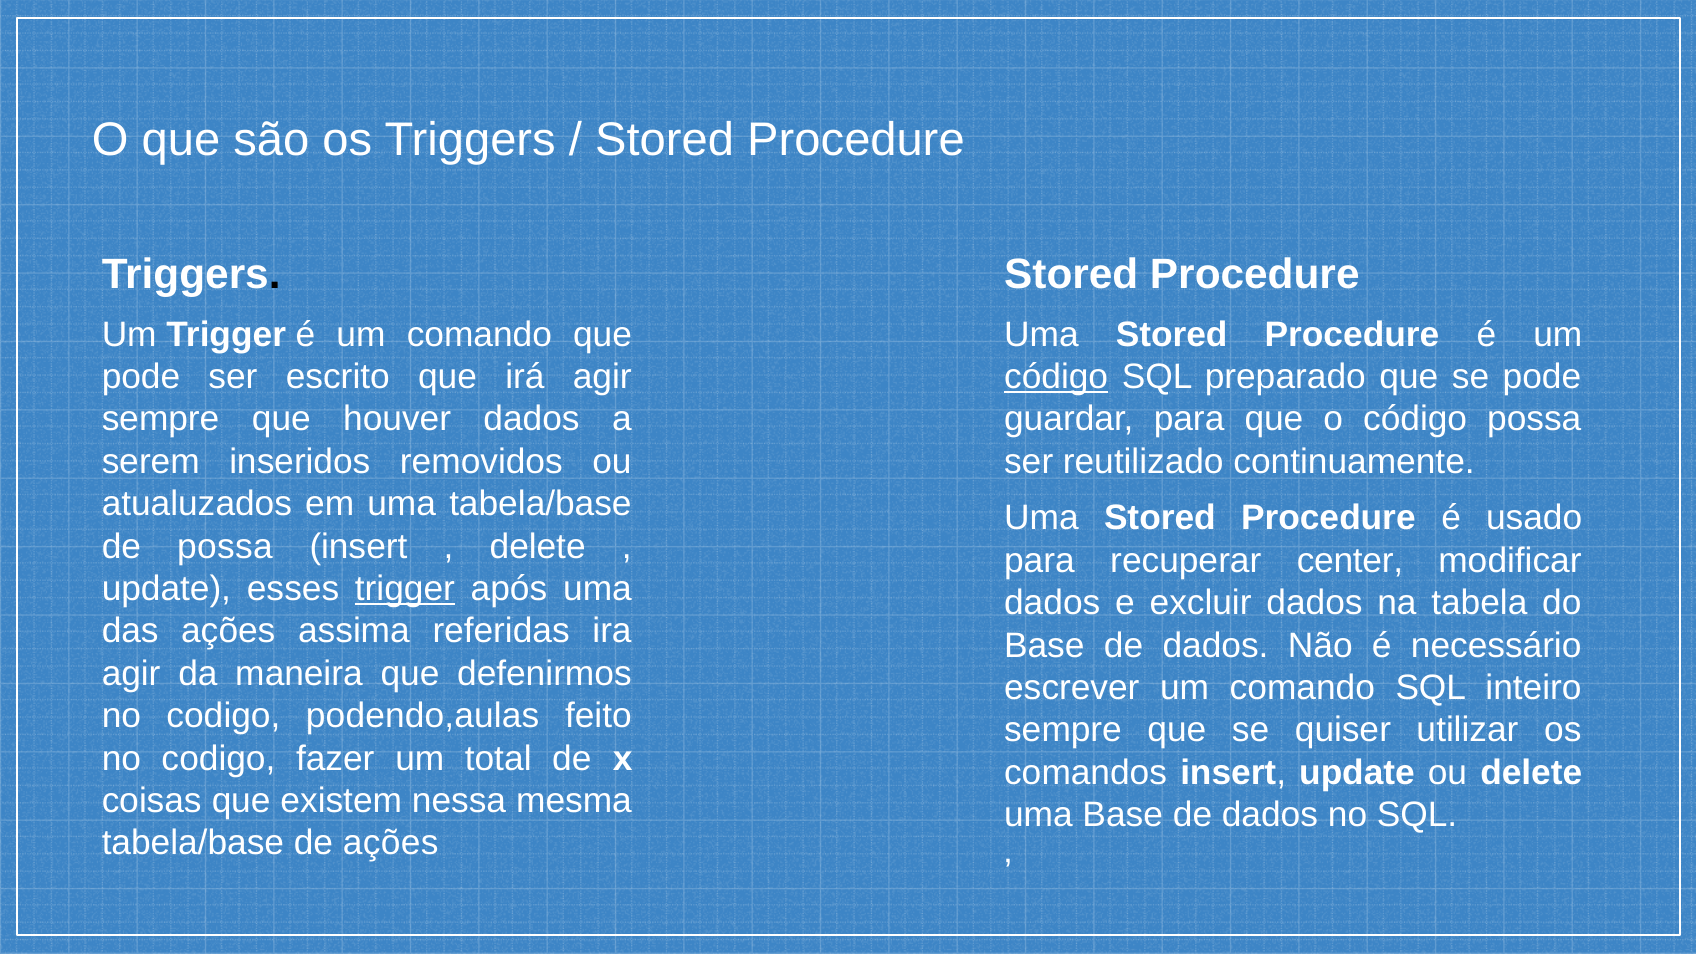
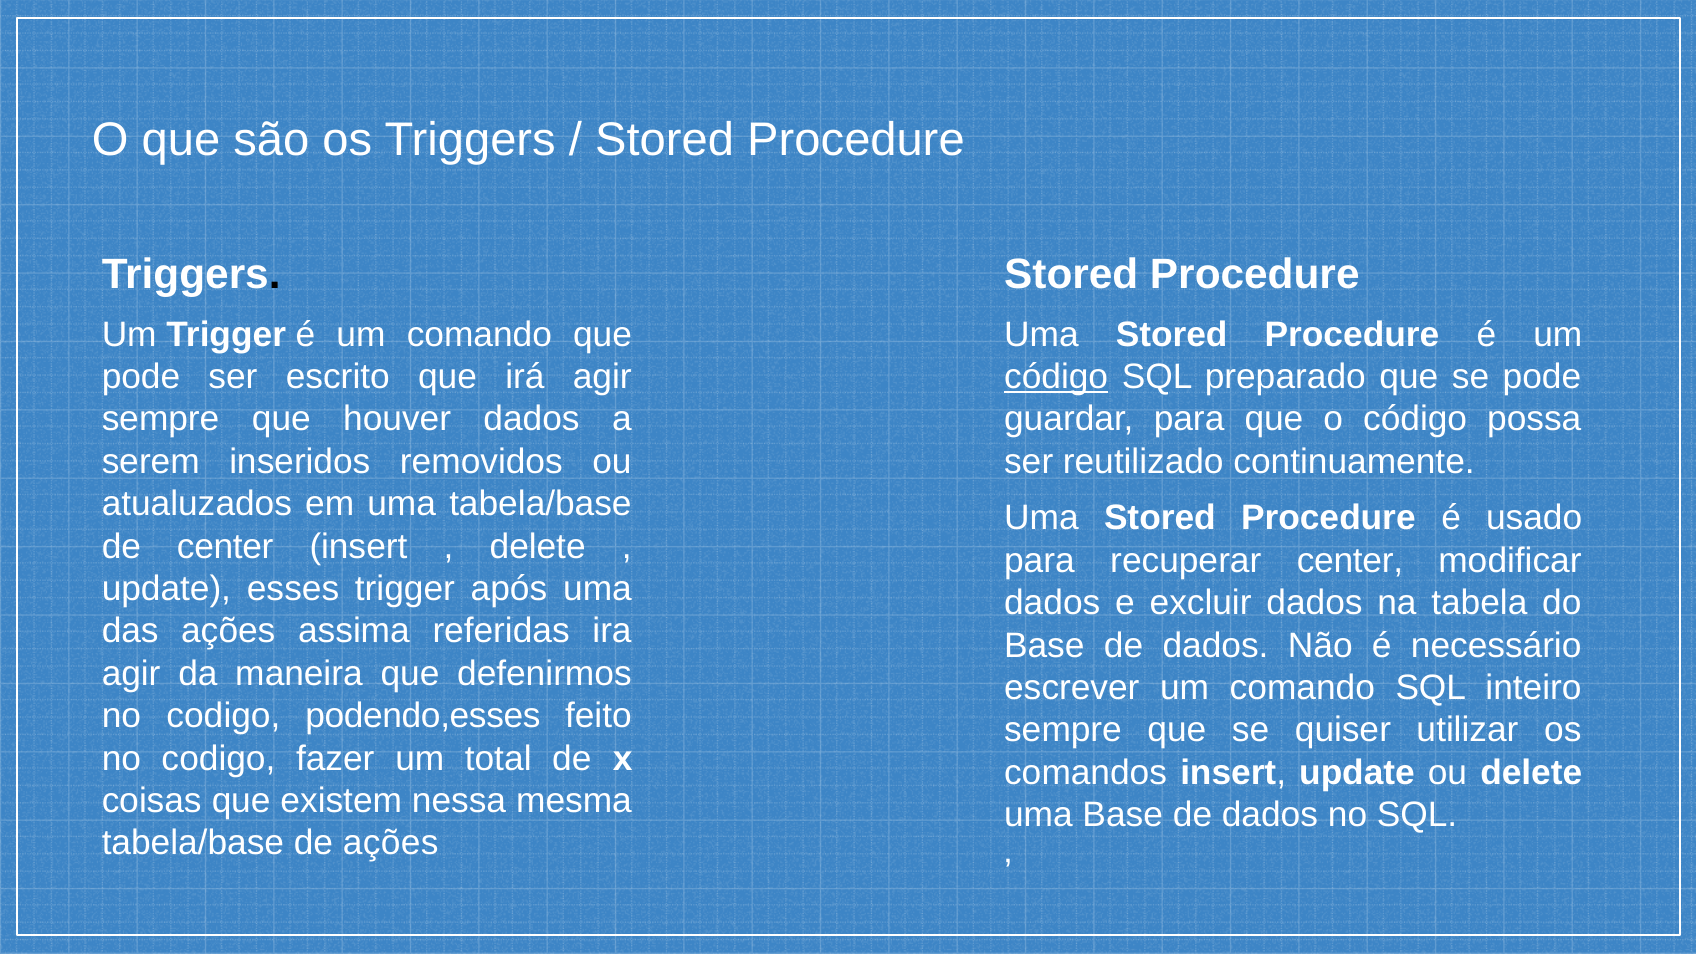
de possa: possa -> center (225, 547)
trigger underline: present -> none (405, 589)
podendo,aulas: podendo,aulas -> podendo,esses (423, 716)
